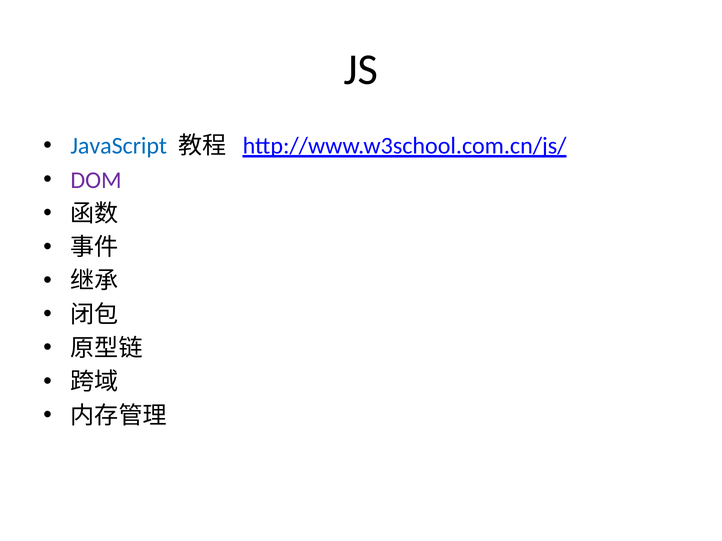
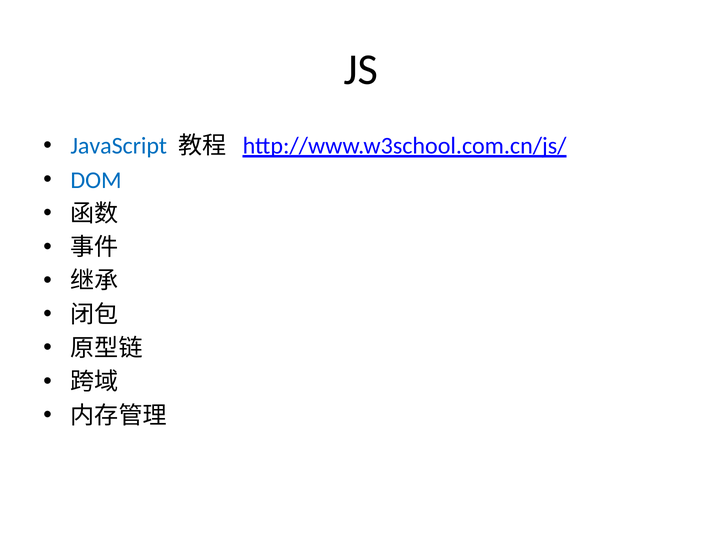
DOM colour: purple -> blue (96, 180)
